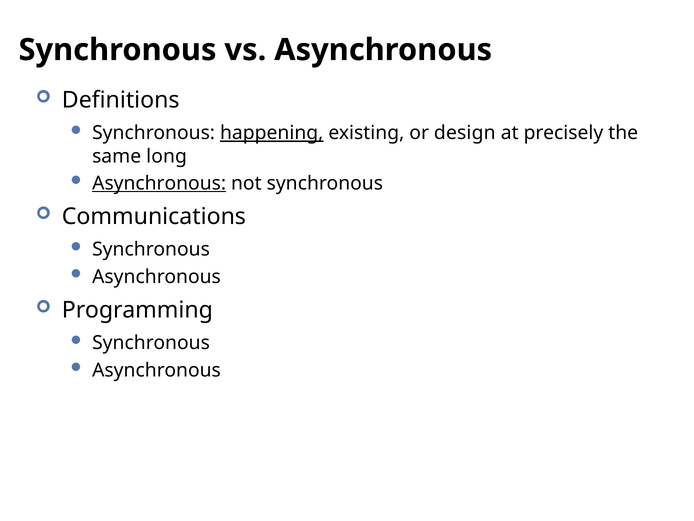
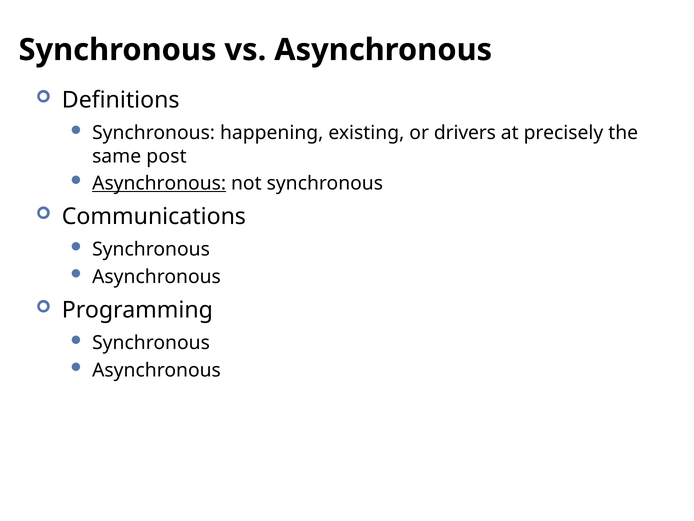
happening underline: present -> none (272, 133)
design: design -> drivers (465, 133)
long: long -> post (167, 156)
